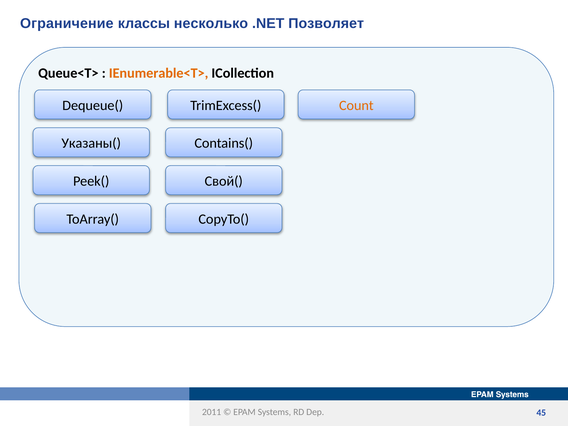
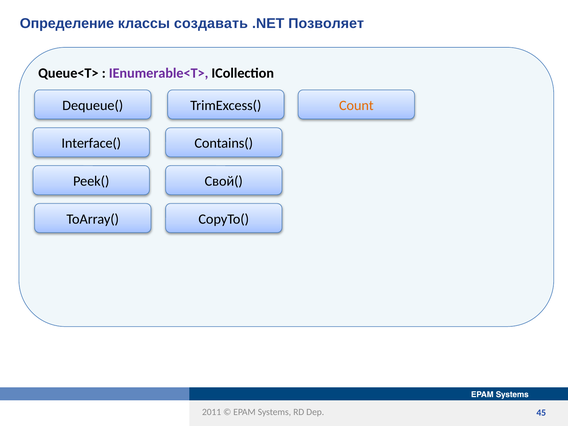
Ограничение: Ограничение -> Определение (67, 23)
несколько: несколько -> создавать (211, 23)
IEnumerable<T> colour: orange -> purple (159, 73)
Указаны(: Указаны( -> Interface( (91, 143)
